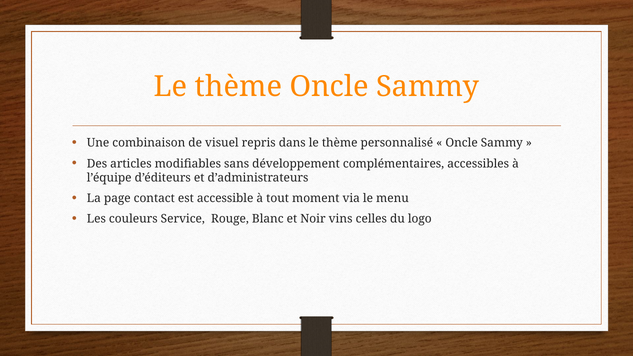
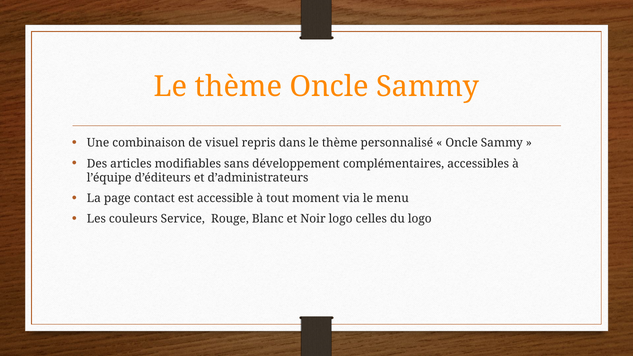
Noir vins: vins -> logo (341, 219)
